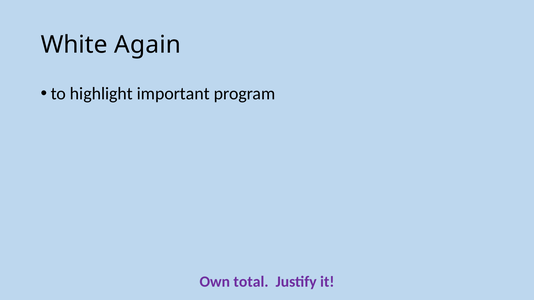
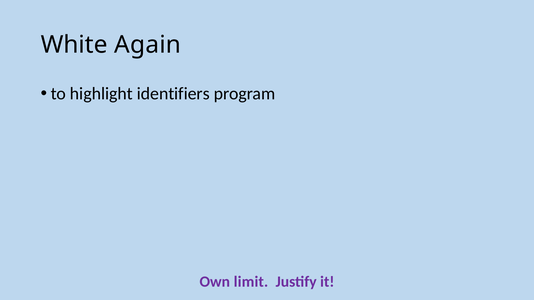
important: important -> identifiers (173, 94)
total: total -> limit (251, 282)
